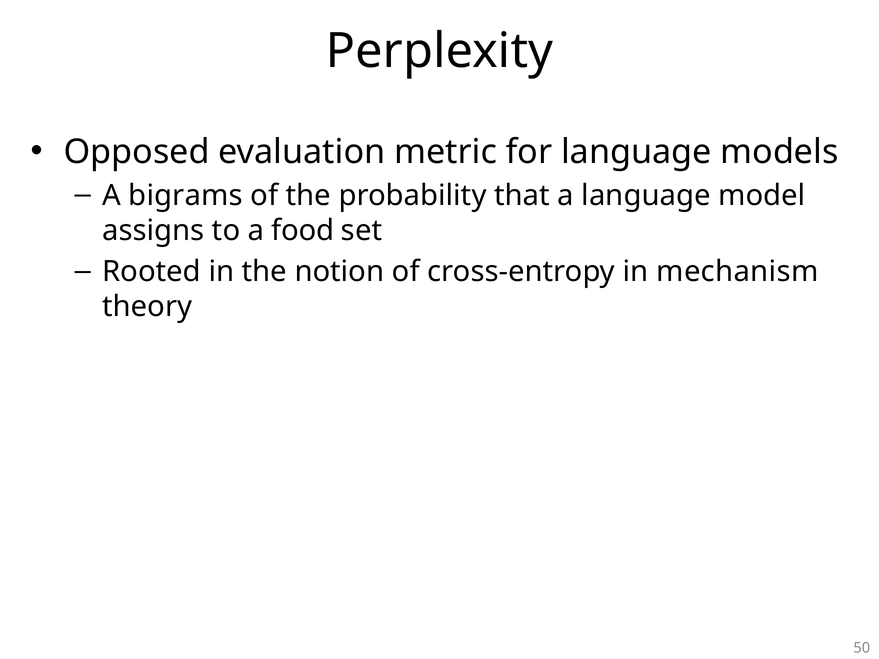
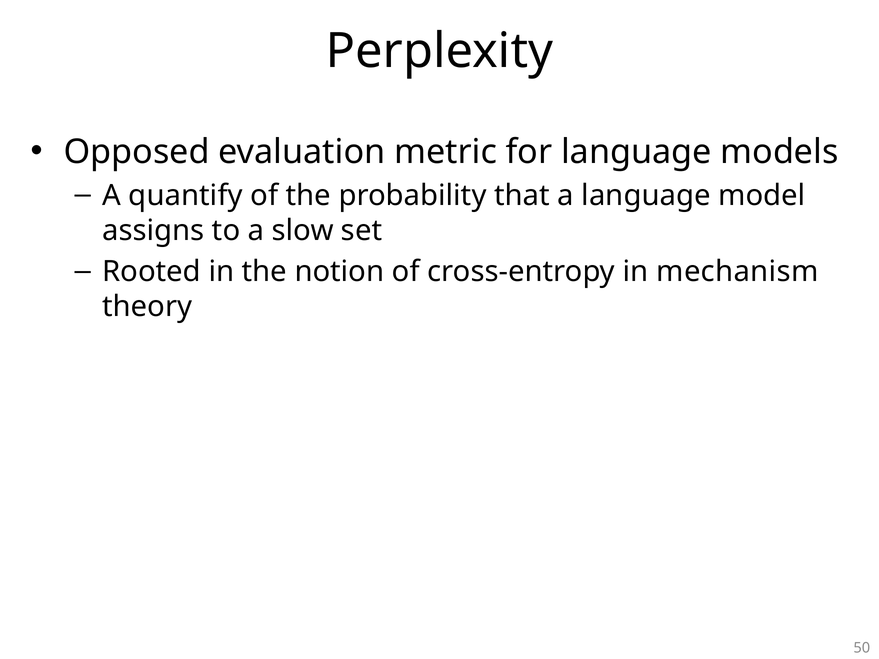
bigrams: bigrams -> quantify (186, 195)
food: food -> slow (303, 231)
